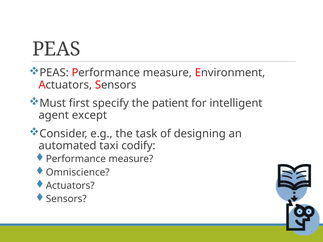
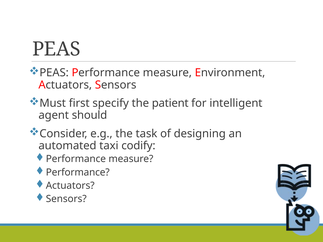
except: except -> should (90, 115)
Omniscience: Omniscience -> Performance (78, 172)
